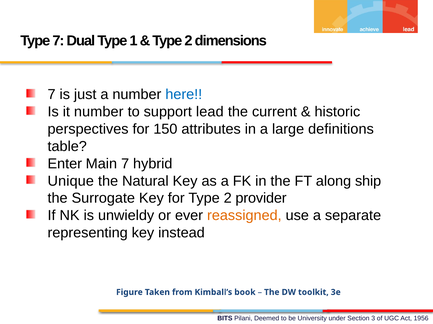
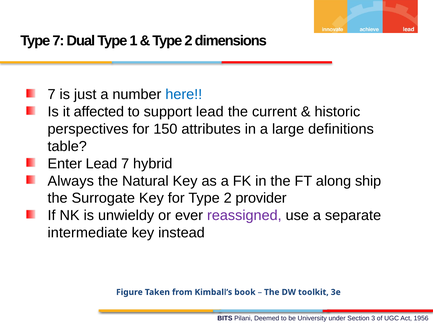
it number: number -> affected (99, 112)
Enter Main: Main -> Lead (101, 164)
Unique: Unique -> Always (71, 181)
reassigned colour: orange -> purple (244, 216)
representing: representing -> intermediate (88, 233)
